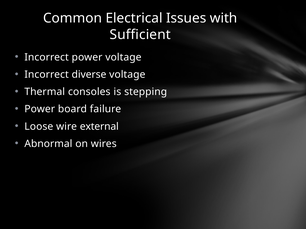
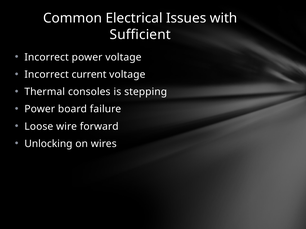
diverse: diverse -> current (89, 75)
external: external -> forward (99, 127)
Abnormal: Abnormal -> Unlocking (48, 144)
